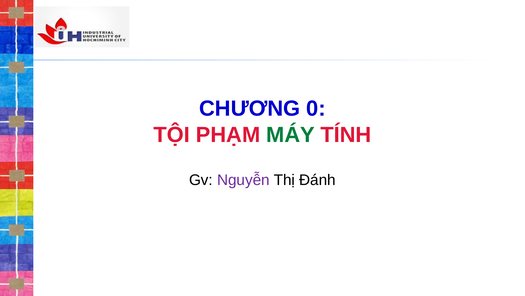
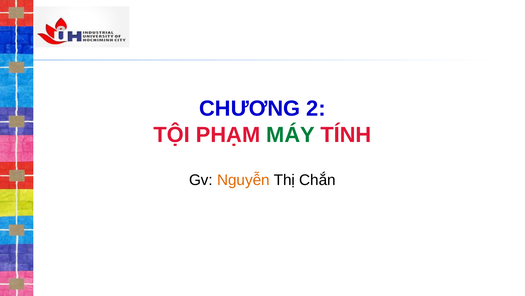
0: 0 -> 2 (316, 109)
Nguyễn colour: purple -> orange (243, 180)
Đánh: Đánh -> Chắn (317, 180)
